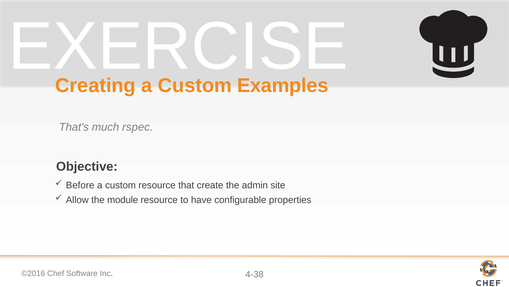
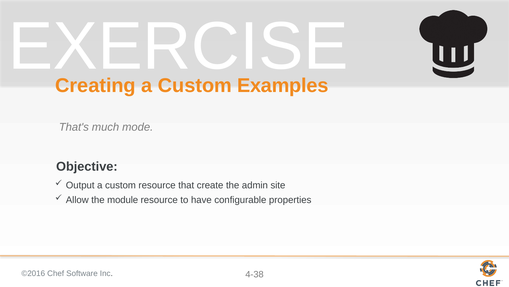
rspec: rspec -> mode (138, 127)
Before: Before -> Output (80, 185)
